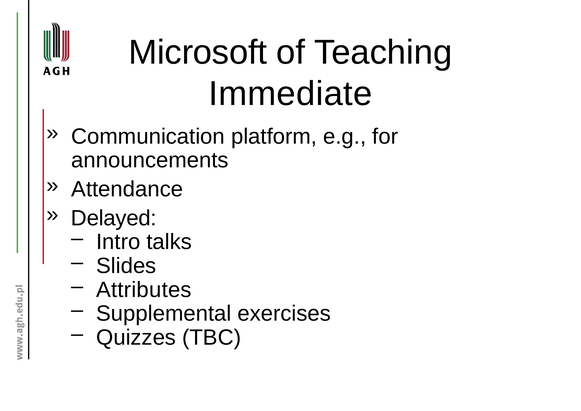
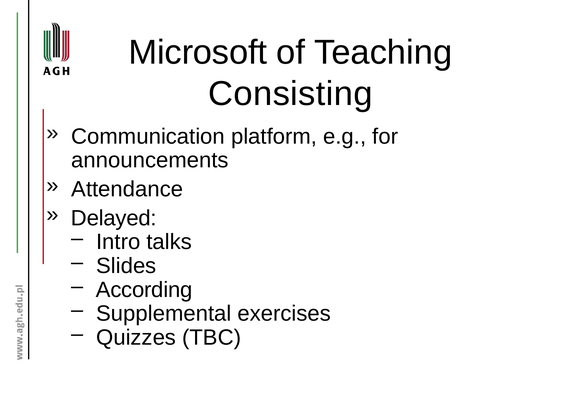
Immediate: Immediate -> Consisting (290, 94)
Attributes: Attributes -> According (144, 290)
